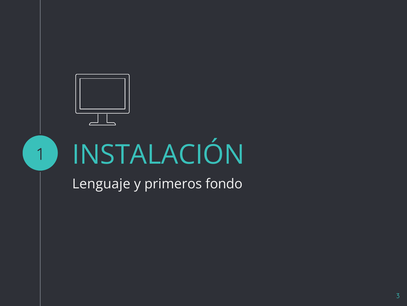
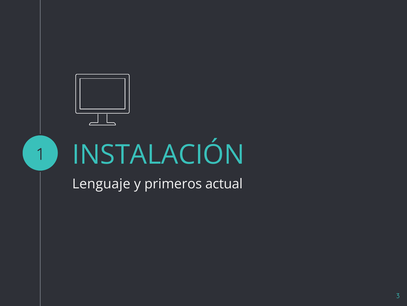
fondo: fondo -> actual (224, 183)
